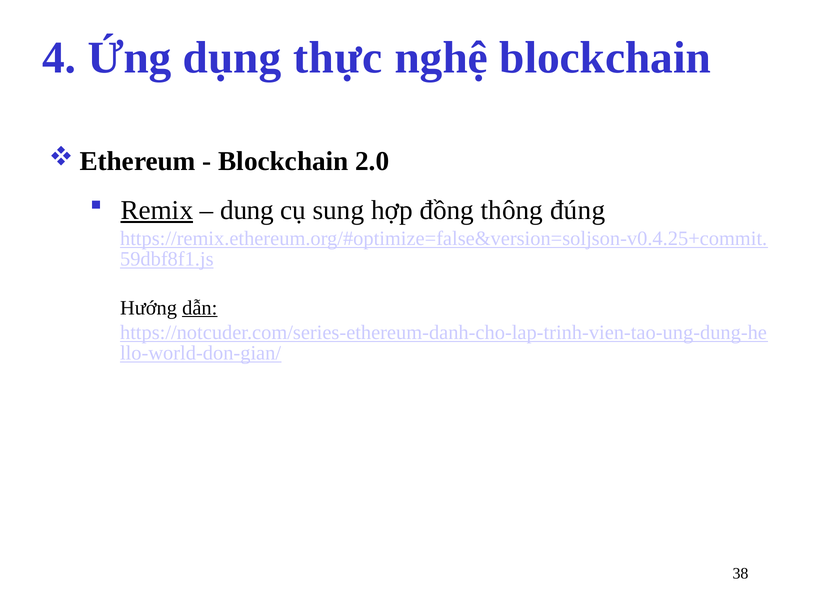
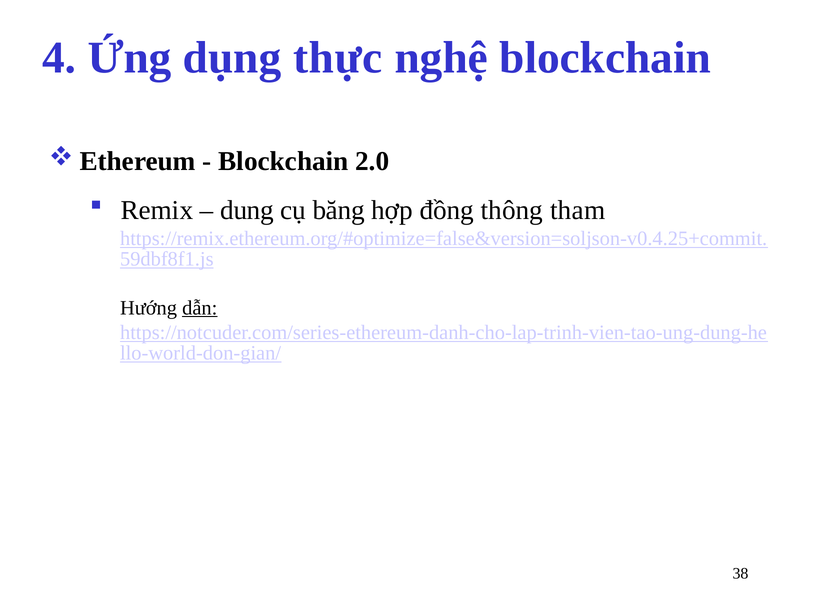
Remix underline: present -> none (157, 210)
sung: sung -> băng (339, 210)
đúng: đúng -> tham (578, 210)
